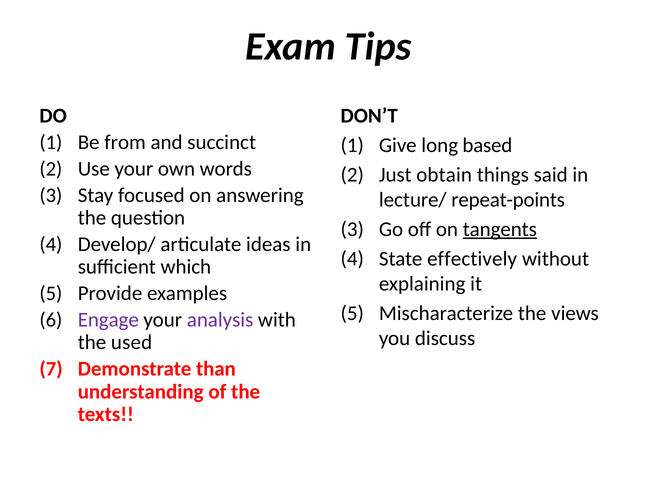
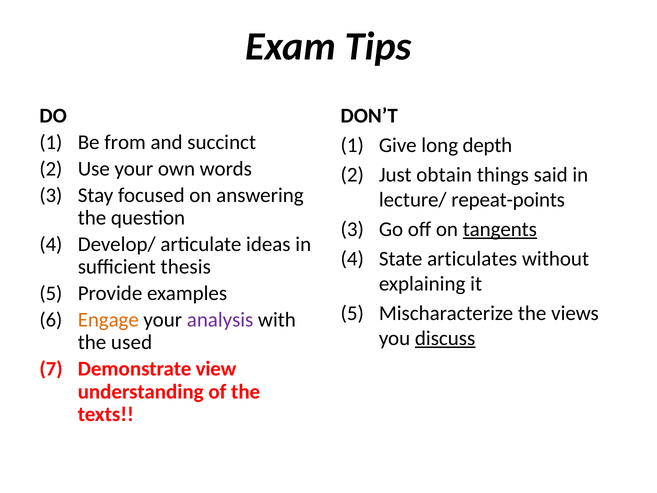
based: based -> depth (487, 145)
effectively: effectively -> articulates (472, 258)
which: which -> thesis (186, 267)
Engage colour: purple -> orange (108, 320)
discuss underline: none -> present (445, 338)
than: than -> view (216, 369)
